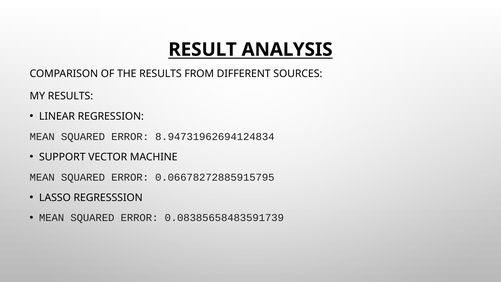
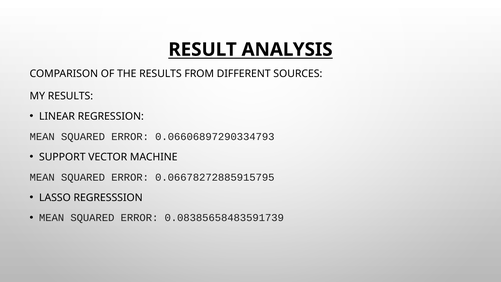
8.94731962694124834: 8.94731962694124834 -> 0.06606897290334793 (215, 137)
